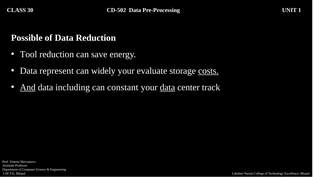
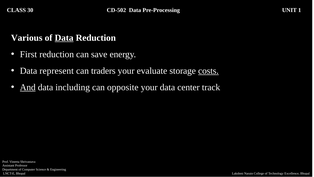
Possible: Possible -> Various (27, 38)
Data underline: none -> present (64, 38)
Tool: Tool -> First (28, 54)
widely: widely -> traders (103, 71)
constant: constant -> opposite (123, 87)
data underline: present -> none (167, 87)
